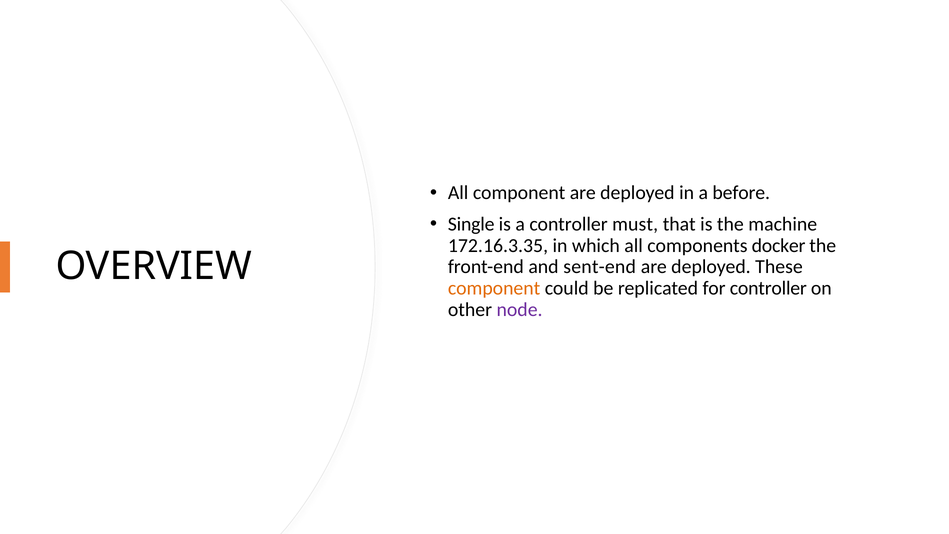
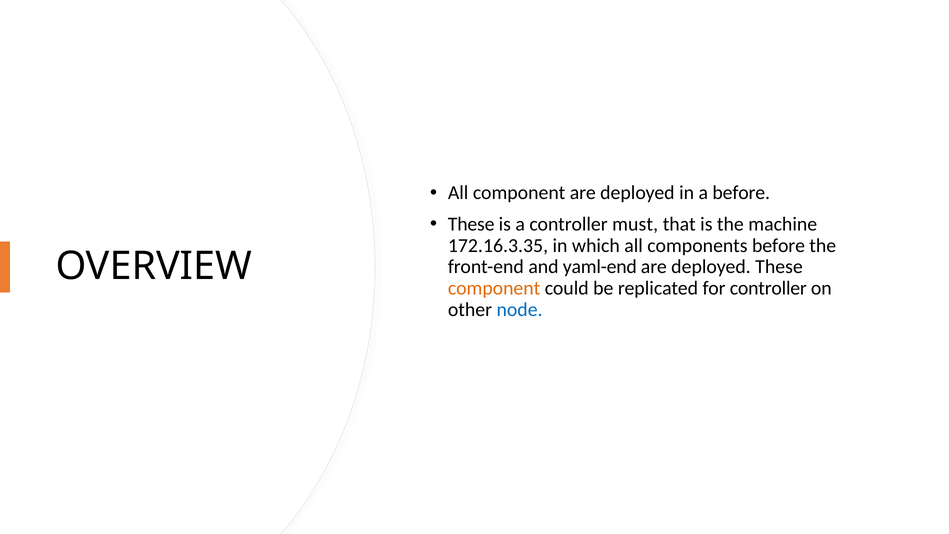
Single: Single -> These (471, 224)
components docker: docker -> before (779, 245)
sent-end: sent-end -> yaml-end (600, 267)
node colour: purple -> blue (520, 310)
